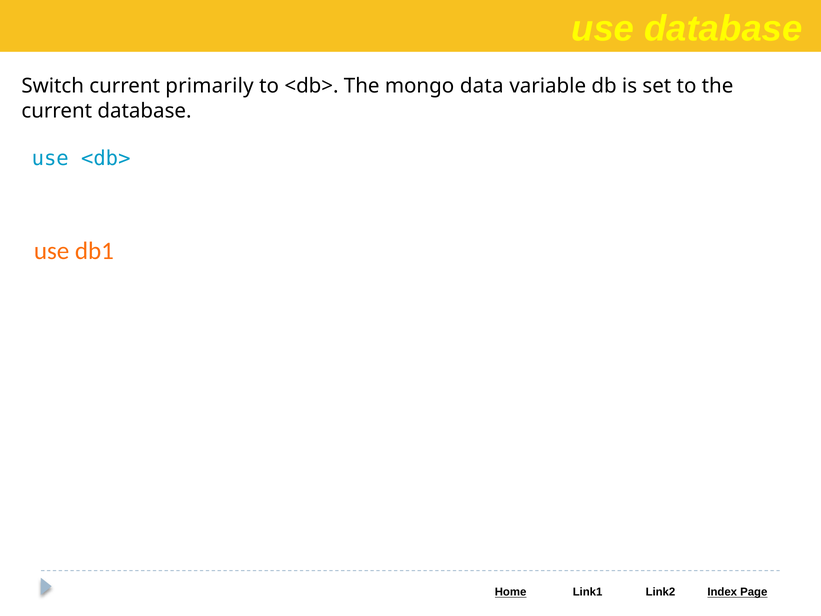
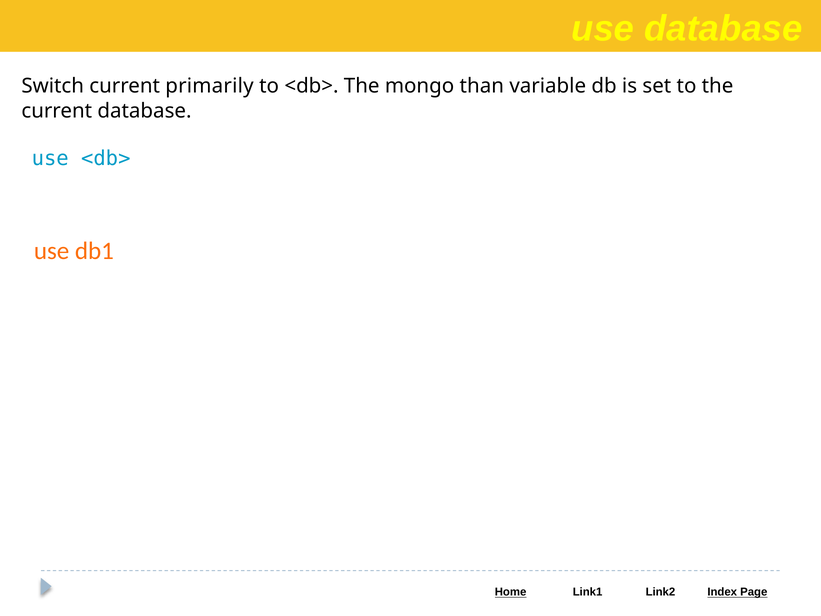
data: data -> than (482, 86)
